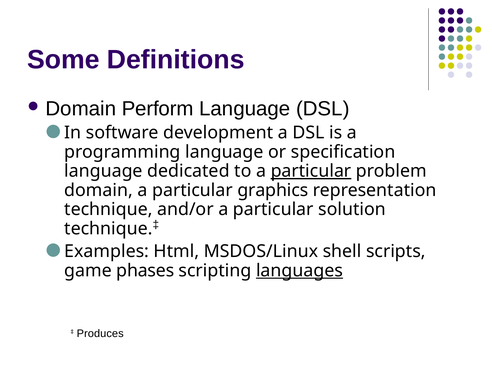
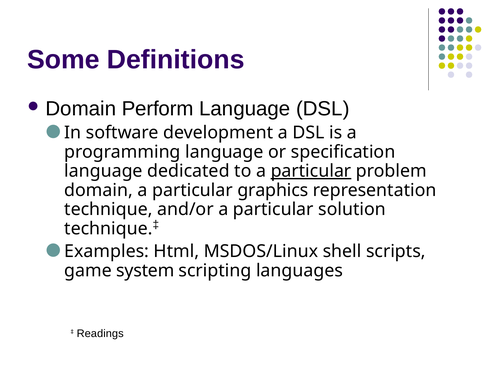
phases: phases -> system (145, 271)
languages underline: present -> none (300, 271)
Produces: Produces -> Readings (100, 334)
